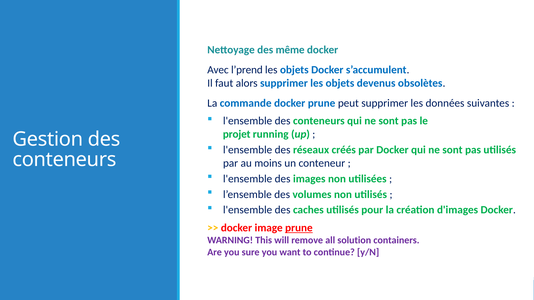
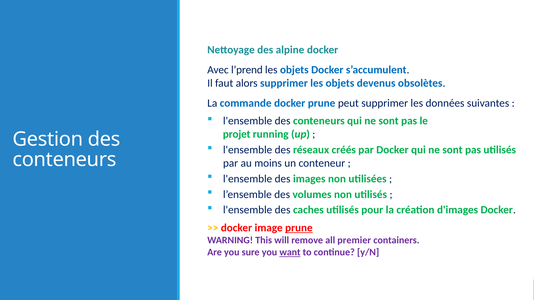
même: même -> alpine (290, 50)
solution: solution -> premier (354, 241)
want underline: none -> present (290, 253)
